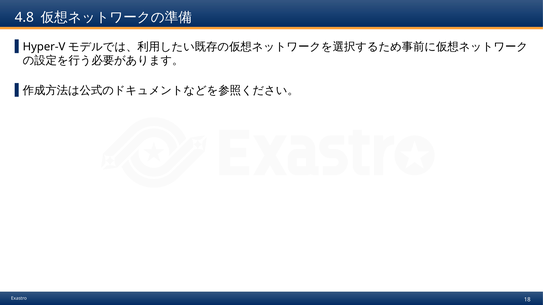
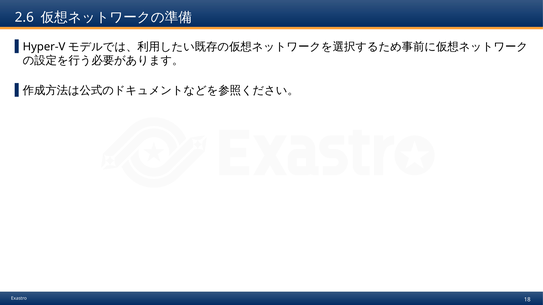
4.8: 4.8 -> 2.6 (24, 17)
